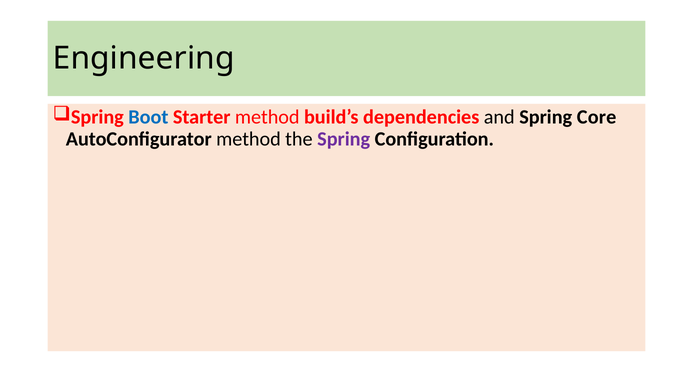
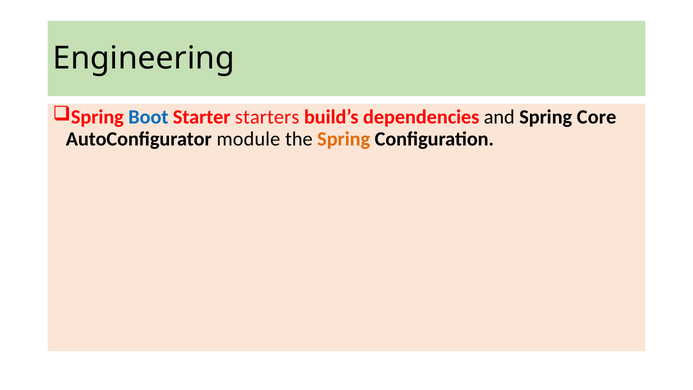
Starter method: method -> starters (267, 117)
AutoConfigurator method: method -> module (248, 139)
Spring colour: purple -> orange (344, 139)
